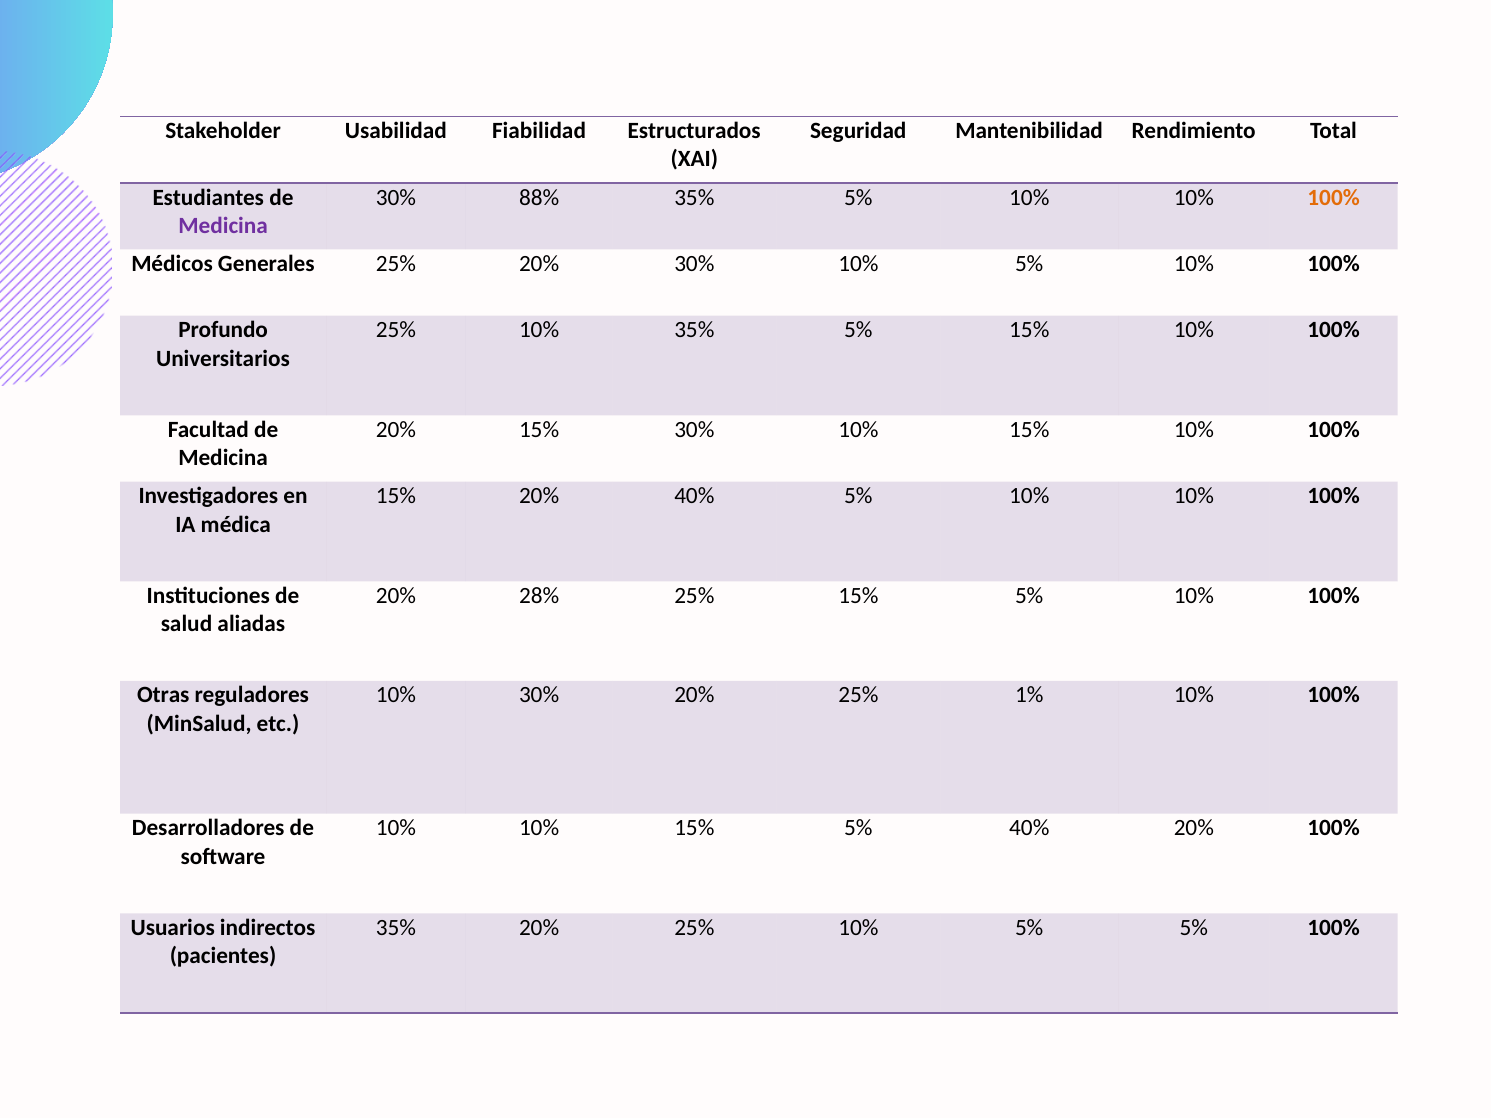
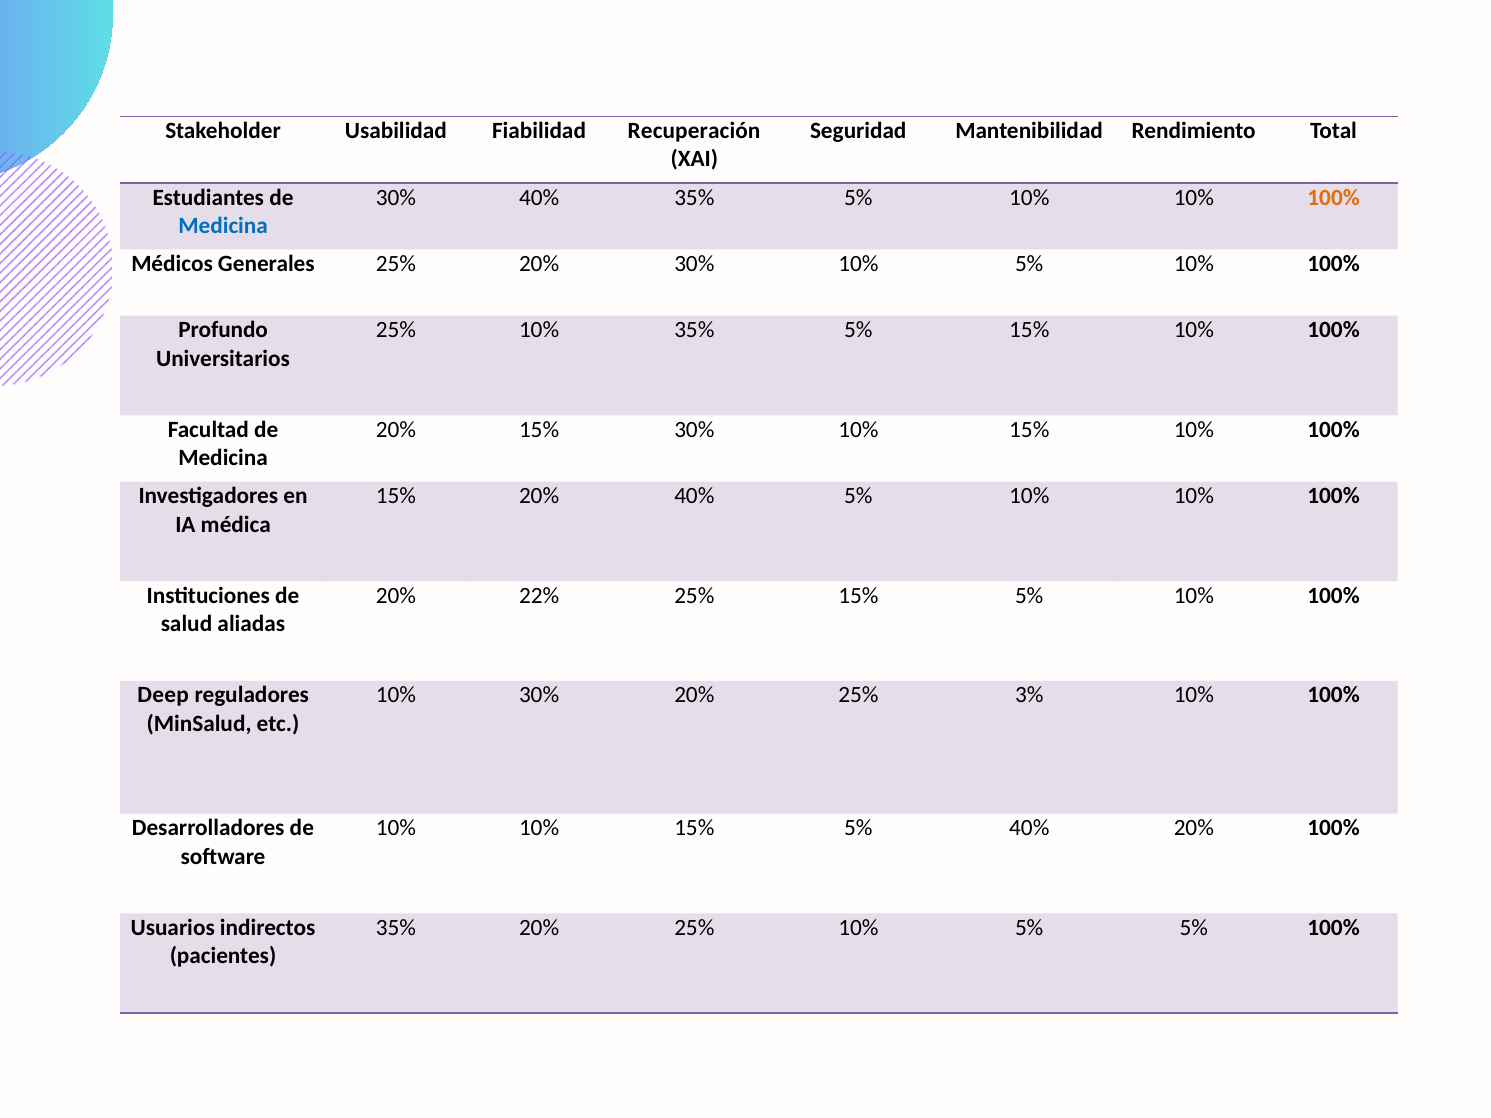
Estructurados: Estructurados -> Recuperación (694, 131)
30% 88%: 88% -> 40% (539, 197)
Medicina colour: purple -> blue (223, 226)
28%: 28% -> 22% (539, 596)
Otras: Otras -> Deep (163, 695)
1%: 1% -> 3% (1029, 695)
